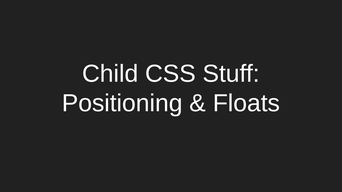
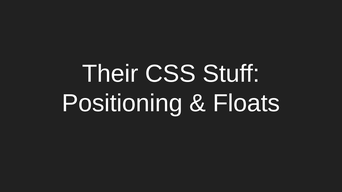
Child: Child -> Their (110, 74)
